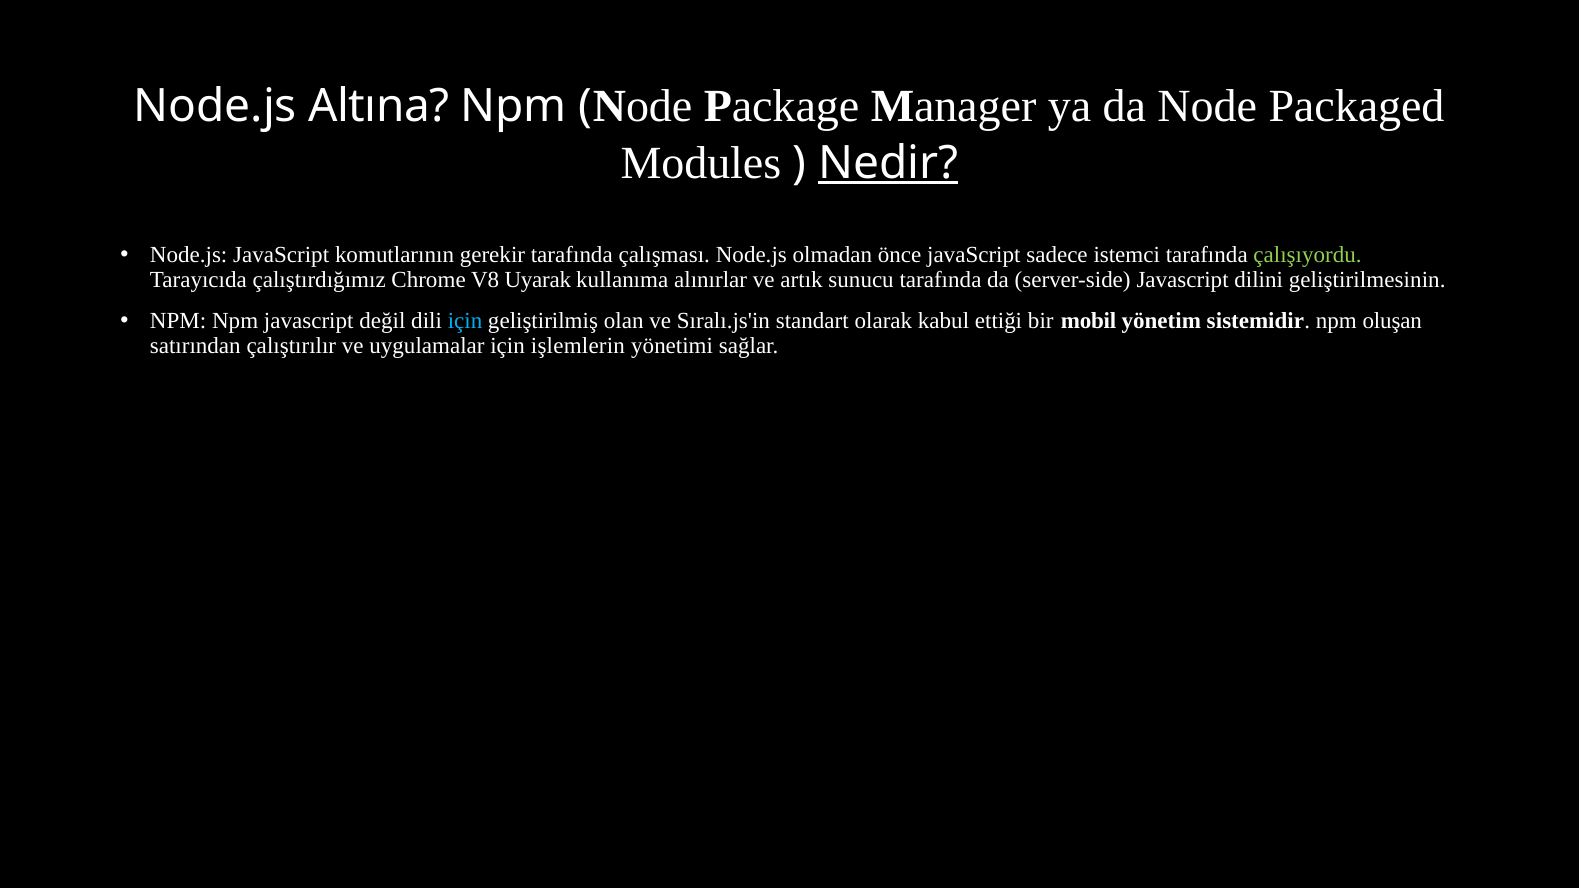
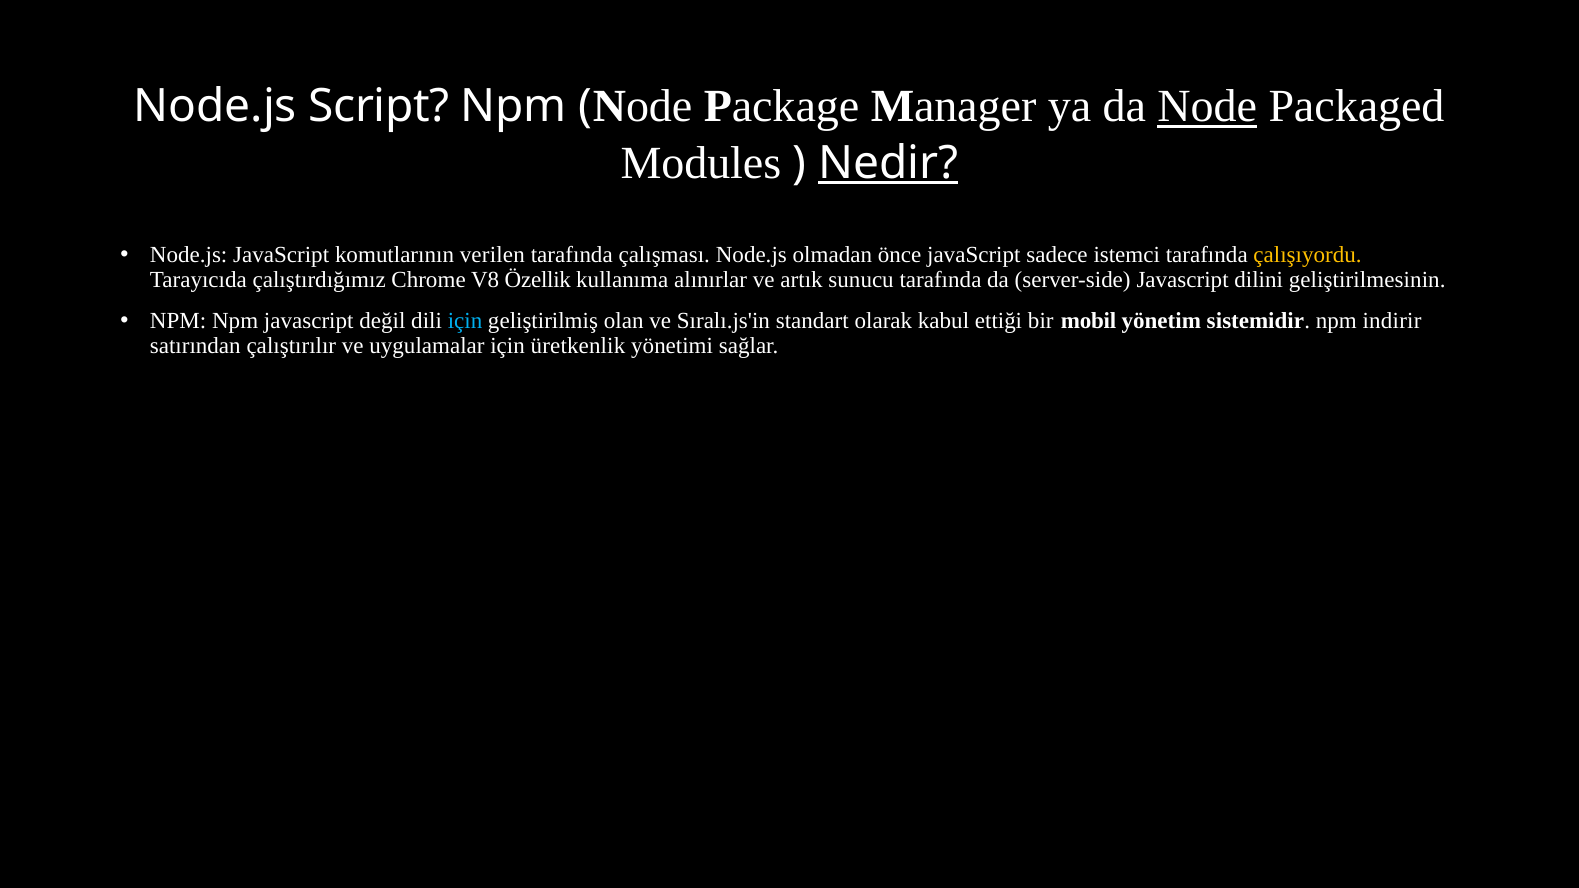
Altına: Altına -> Script (379, 107)
Node underline: none -> present (1207, 107)
gerekir: gerekir -> verilen (492, 255)
çalışıyordu colour: light green -> yellow (1308, 255)
Uyarak: Uyarak -> Özellik (538, 280)
oluşan: oluşan -> indirir (1392, 321)
işlemlerin: işlemlerin -> üretkenlik (578, 346)
